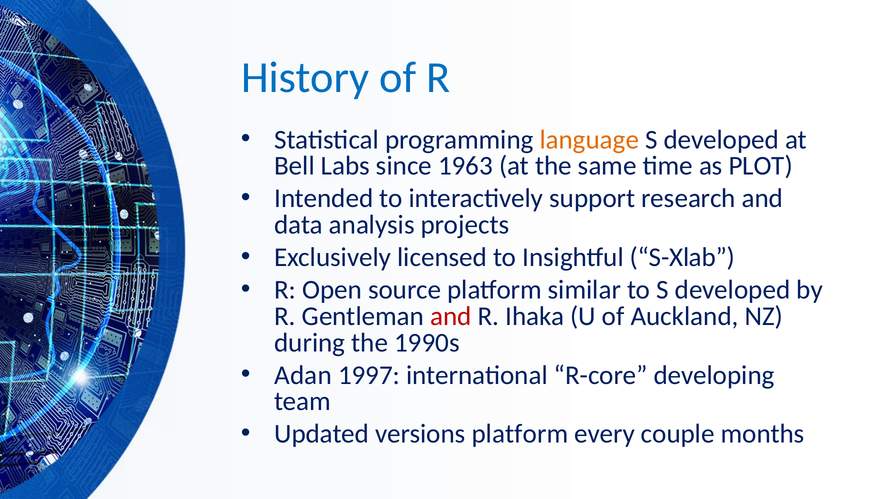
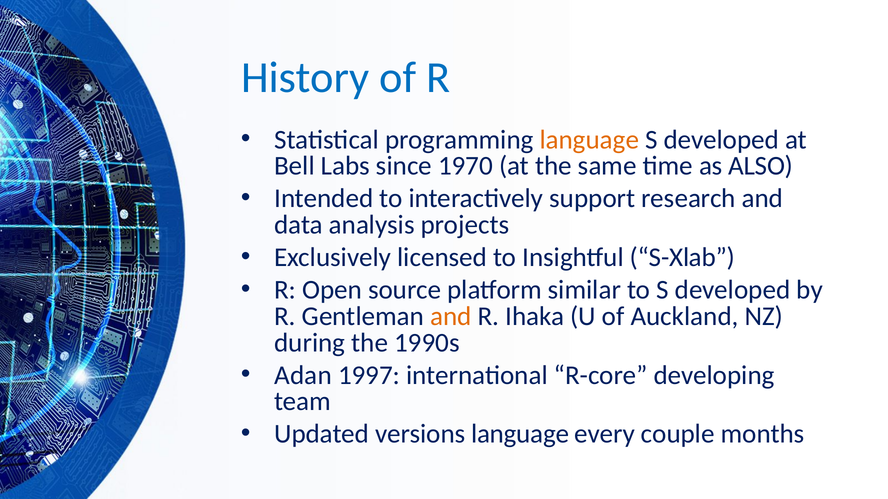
1963: 1963 -> 1970 (465, 166)
PLOT: PLOT -> ALSO (761, 166)
and colour: red -> orange (451, 317)
versions platform: platform -> language (520, 434)
